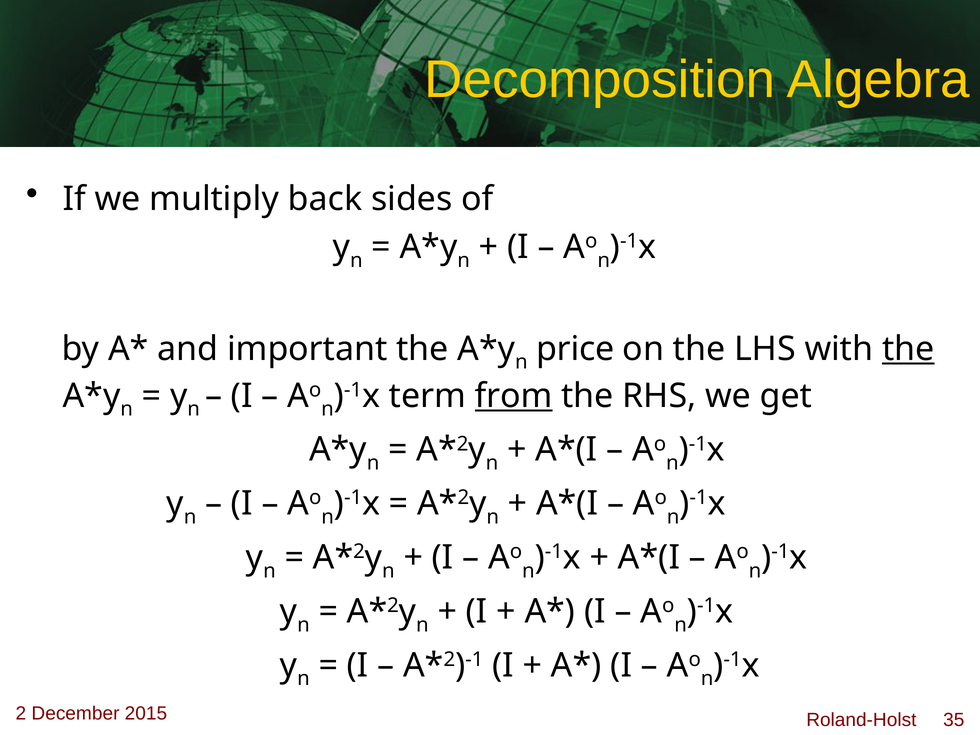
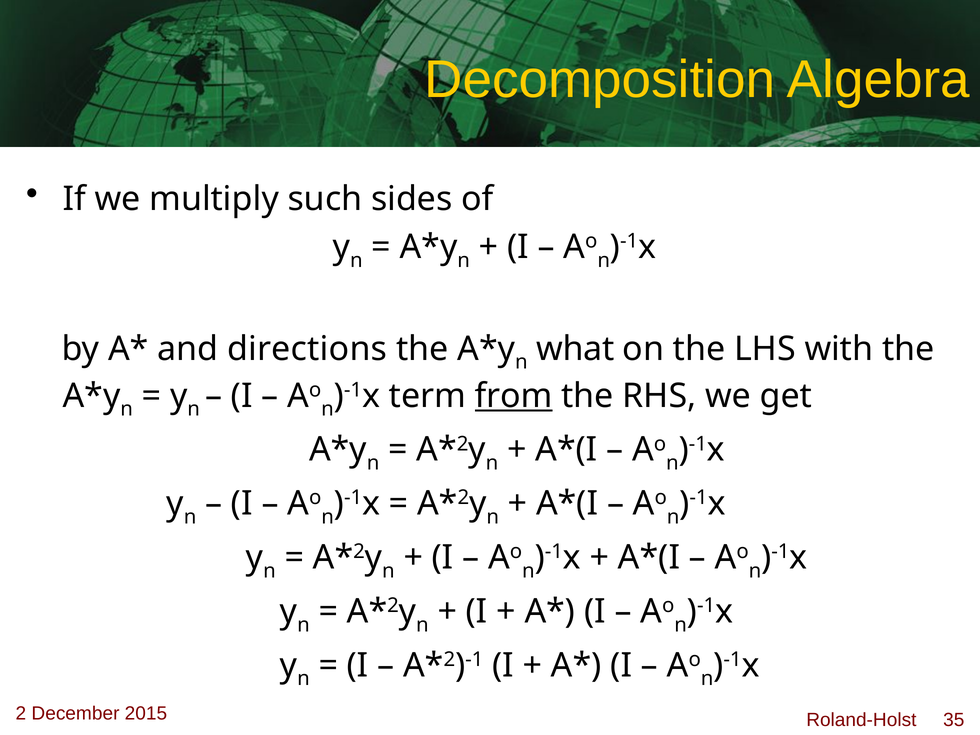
back: back -> such (325, 199)
important: important -> directions (307, 349)
price: price -> what (575, 349)
the underline: present -> none (908, 349)
